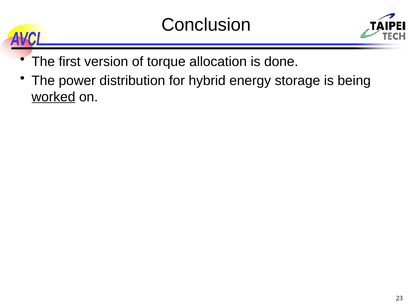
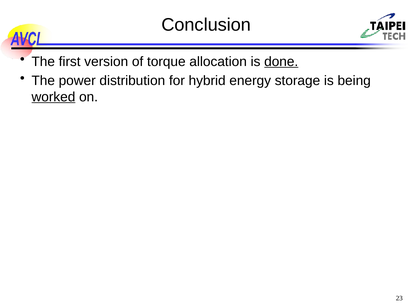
done underline: none -> present (281, 62)
